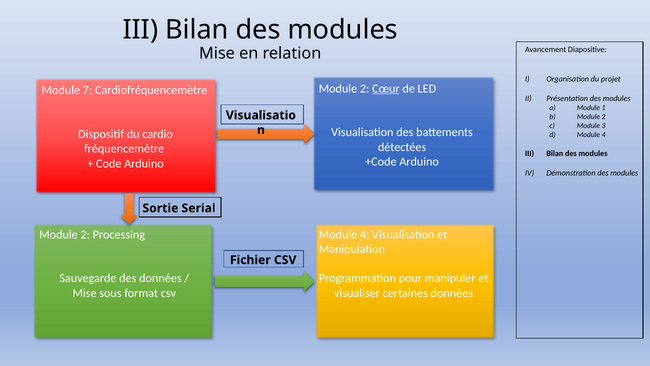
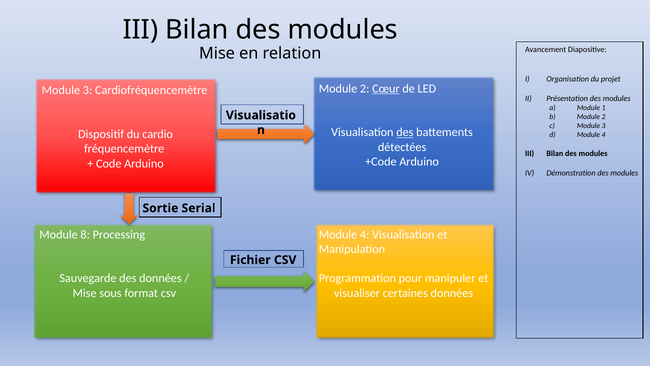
7: 7 -> 3 (88, 90)
des underline: none -> present (405, 132)
2: 2 -> 8 (85, 234)
